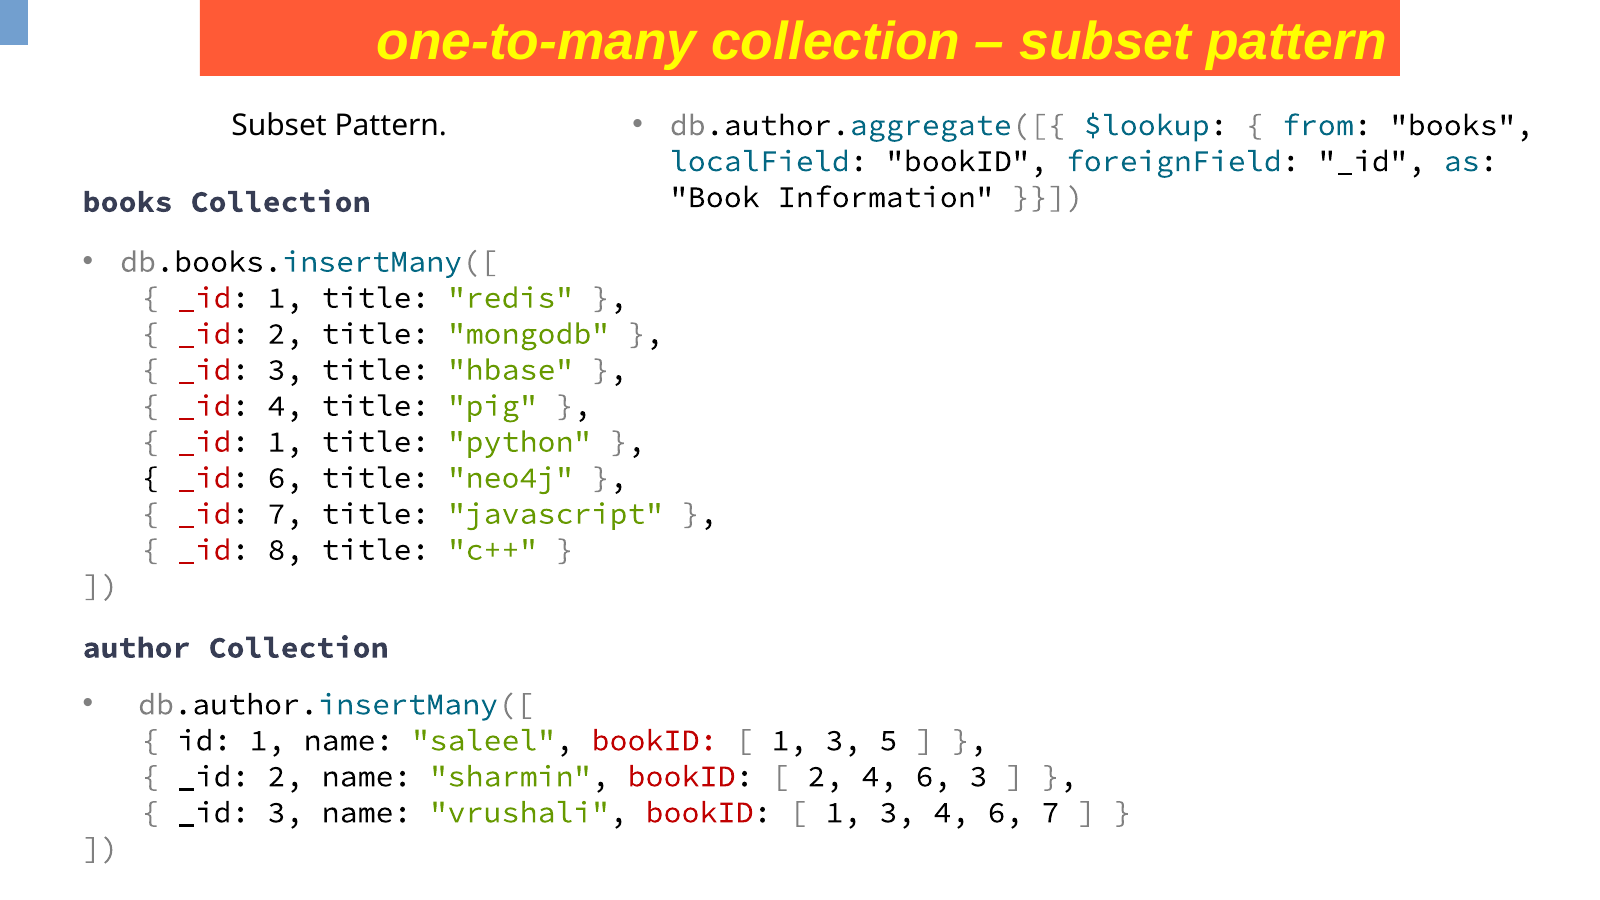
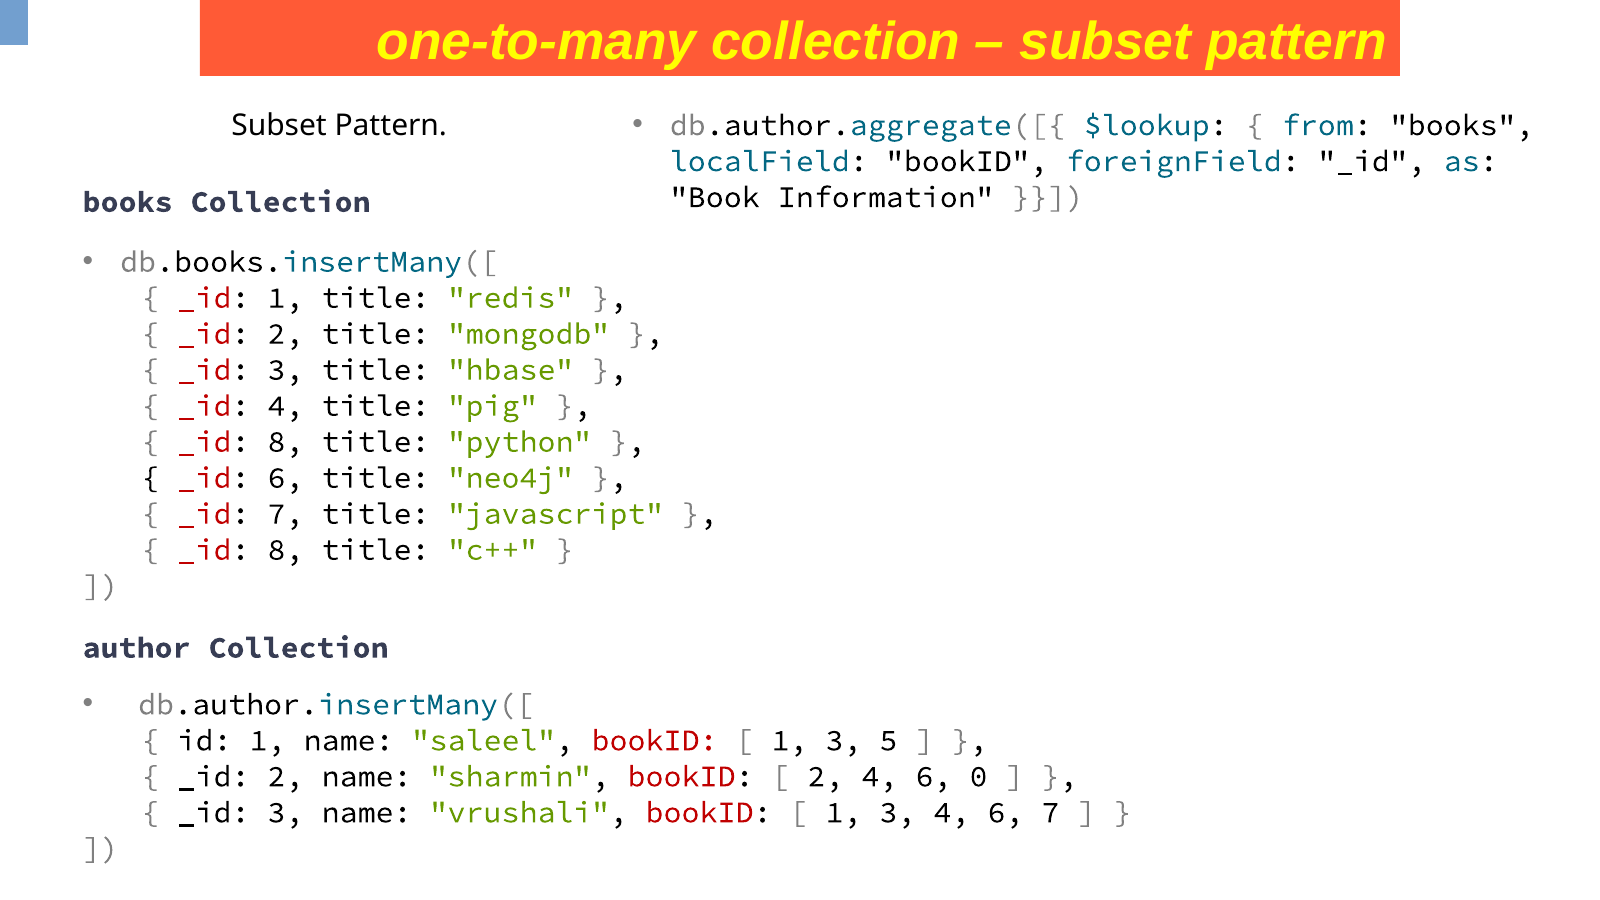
1: 1 -> 8 (286, 442)
6 3: 3 -> 0 (979, 776)
